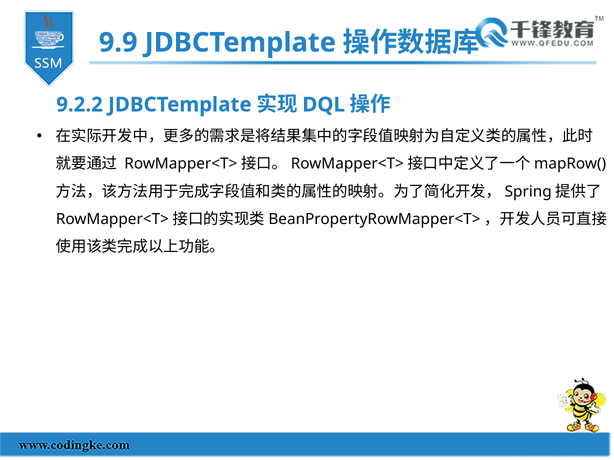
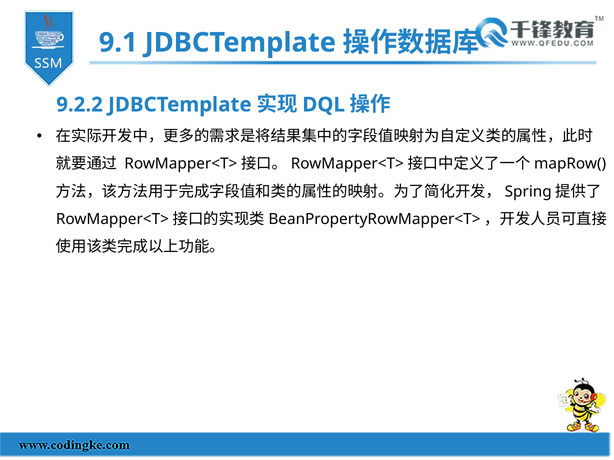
9.9: 9.9 -> 9.1 (118, 43)
